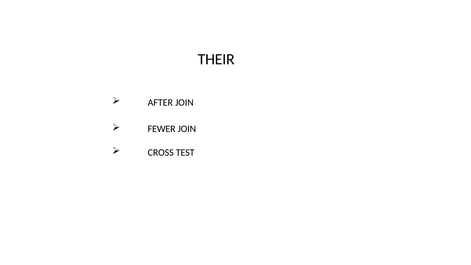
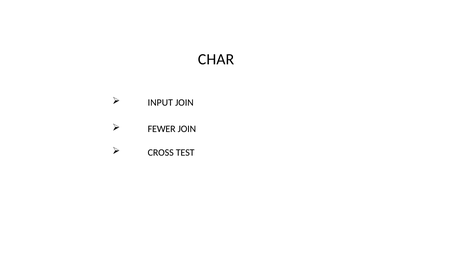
THEIR: THEIR -> CHAR (216, 59)
AFTER: AFTER -> INPUT (160, 103)
